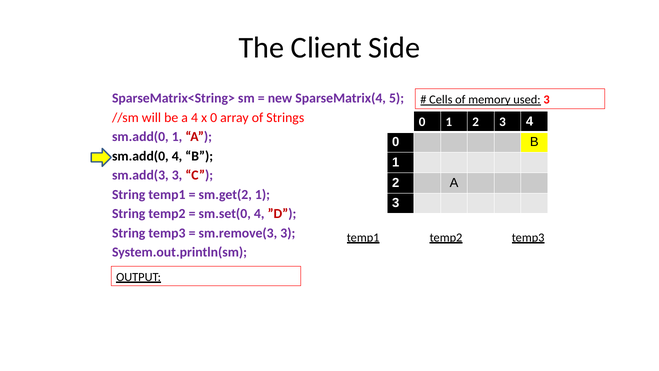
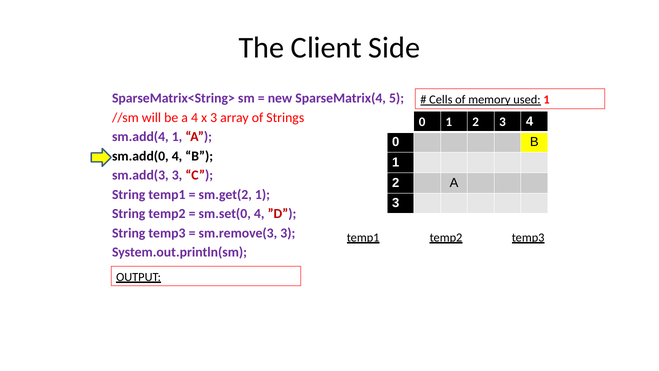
used 3: 3 -> 1 (547, 100)
x 0: 0 -> 3 (214, 117)
sm.add(0: sm.add(0 -> sm.add(4 (140, 137)
